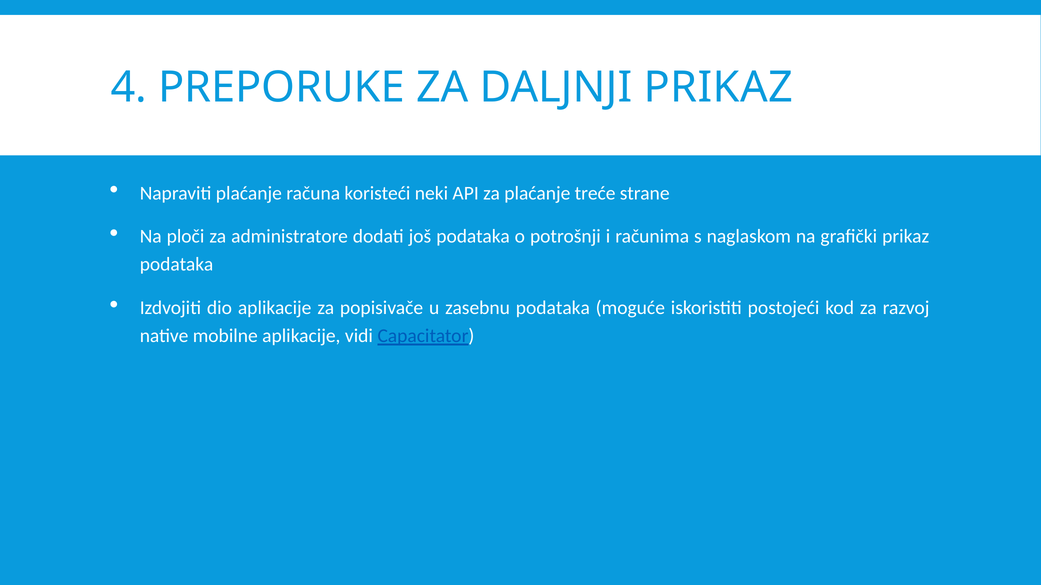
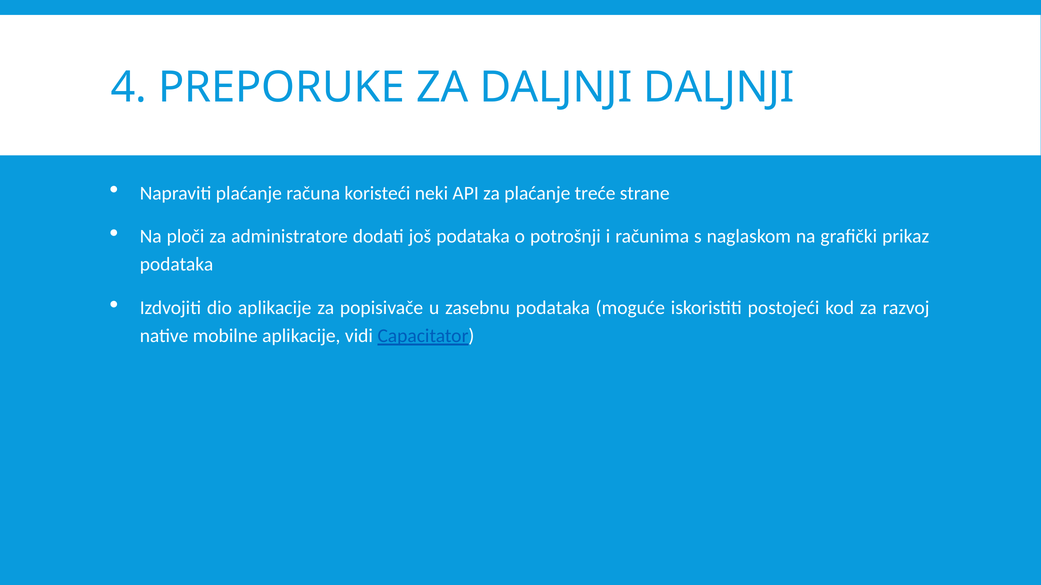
DALJNJI PRIKAZ: PRIKAZ -> DALJNJI (719, 88)
